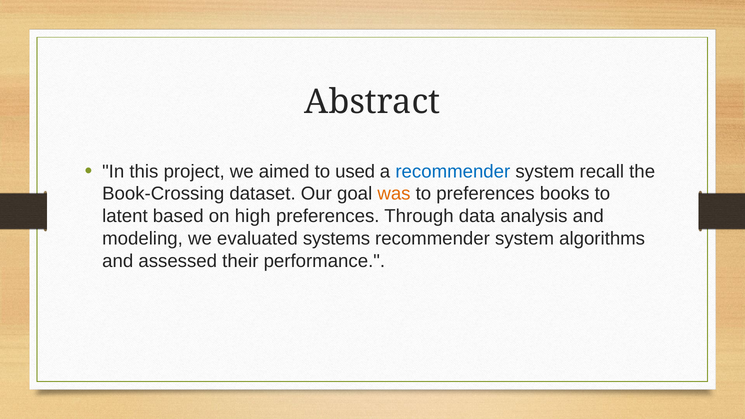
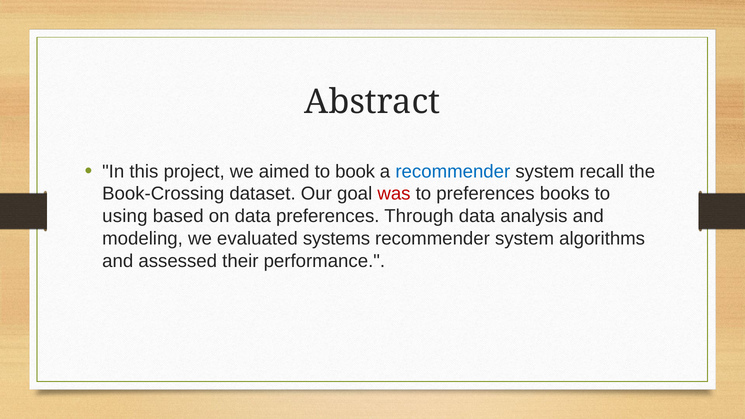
used: used -> book (355, 172)
was colour: orange -> red (394, 194)
latent: latent -> using (125, 216)
on high: high -> data (253, 216)
